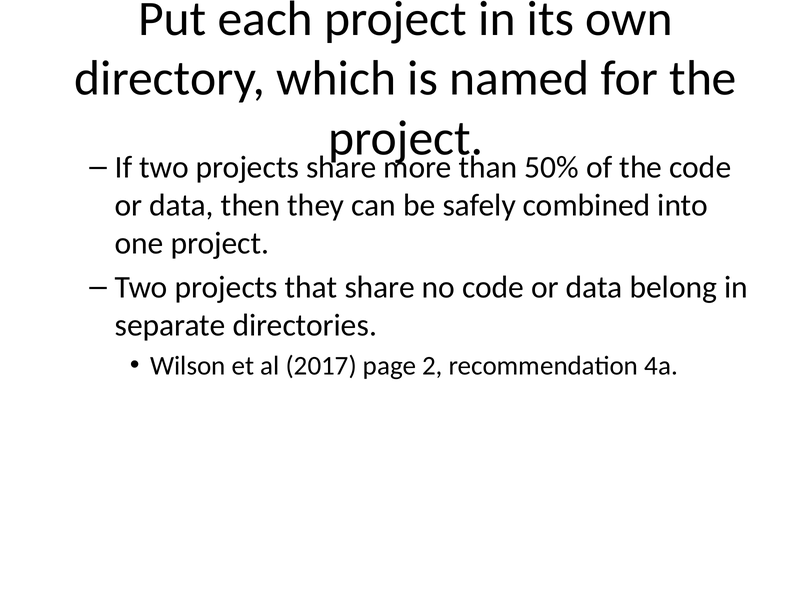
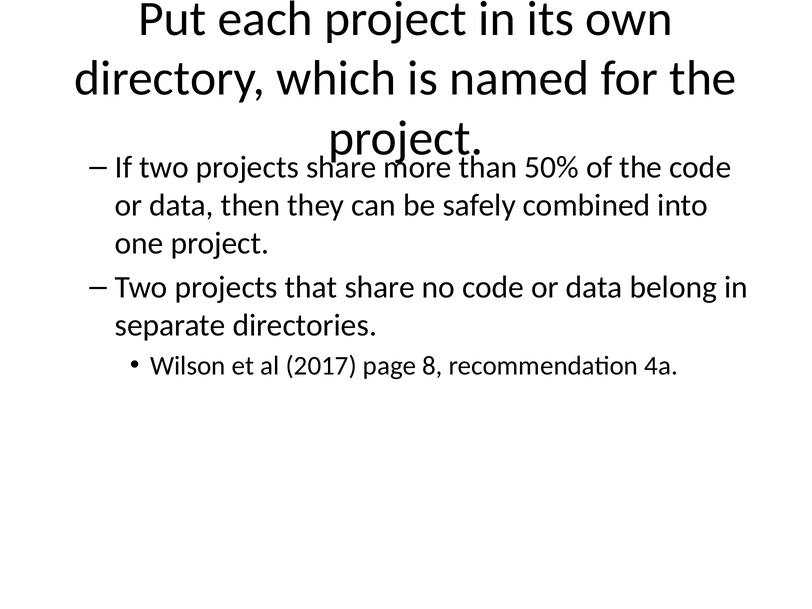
2: 2 -> 8 (432, 366)
